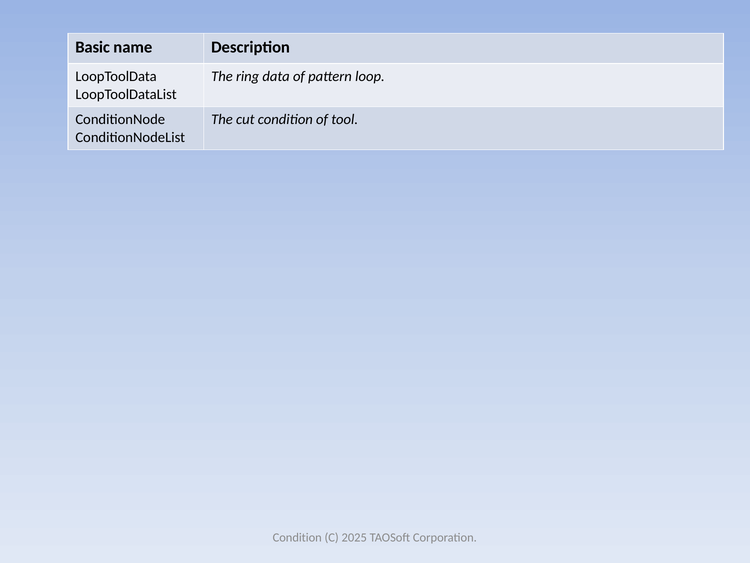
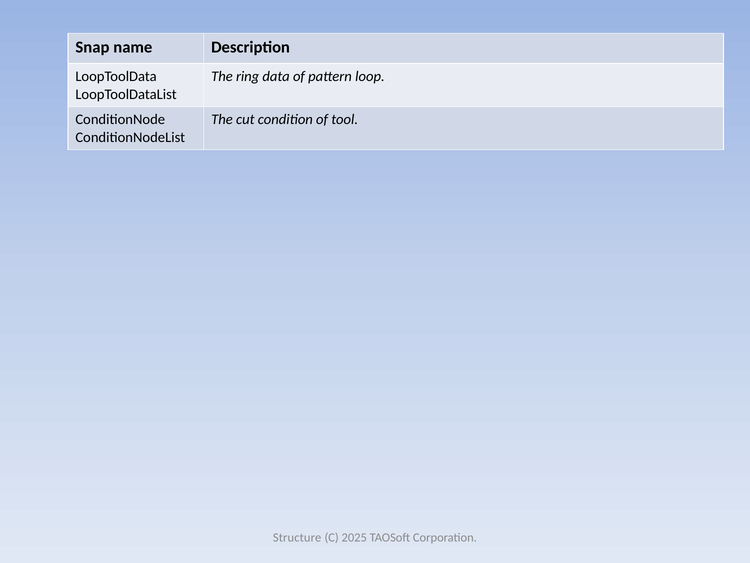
Basic: Basic -> Snap (92, 47)
Condition: Condition -> Structure (297, 537)
